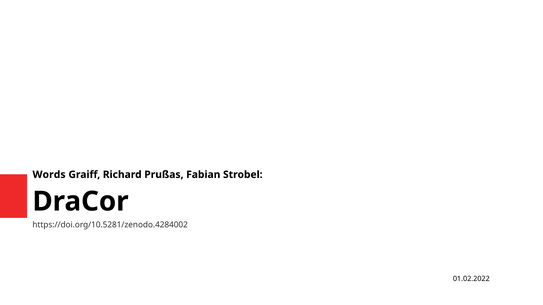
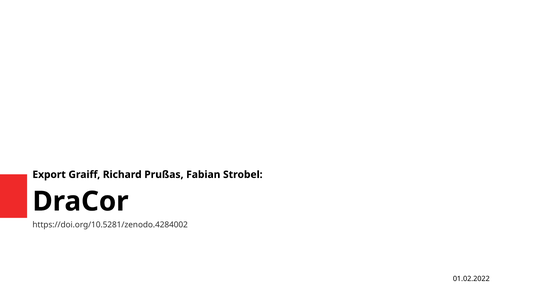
Words: Words -> Export (49, 175)
